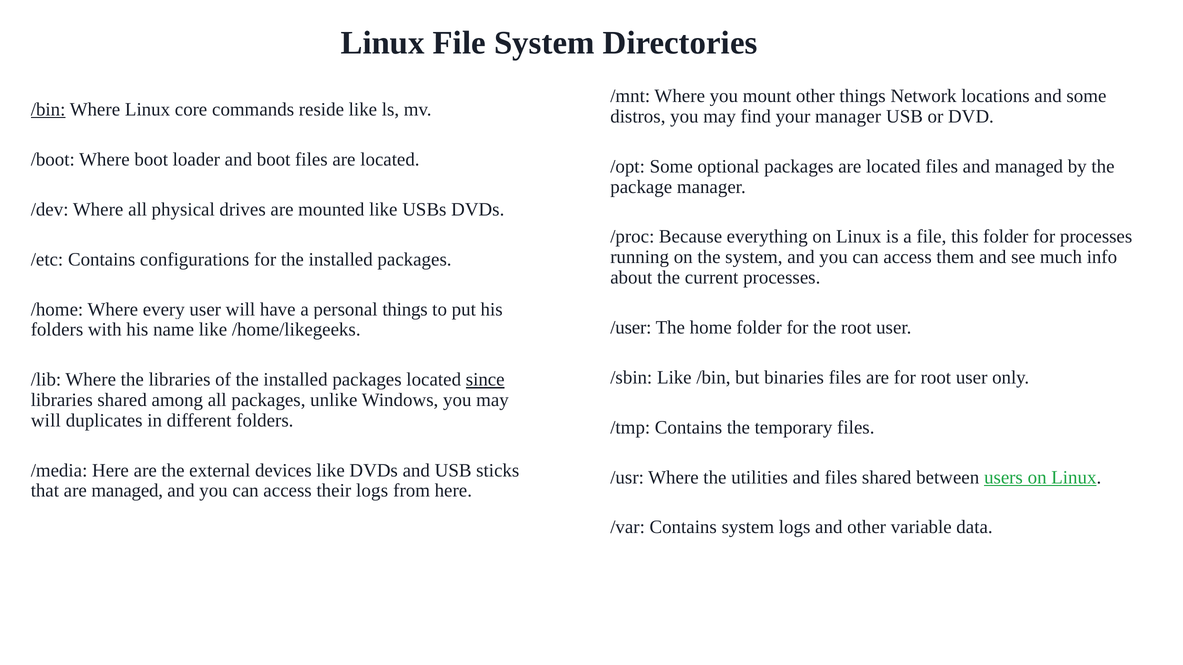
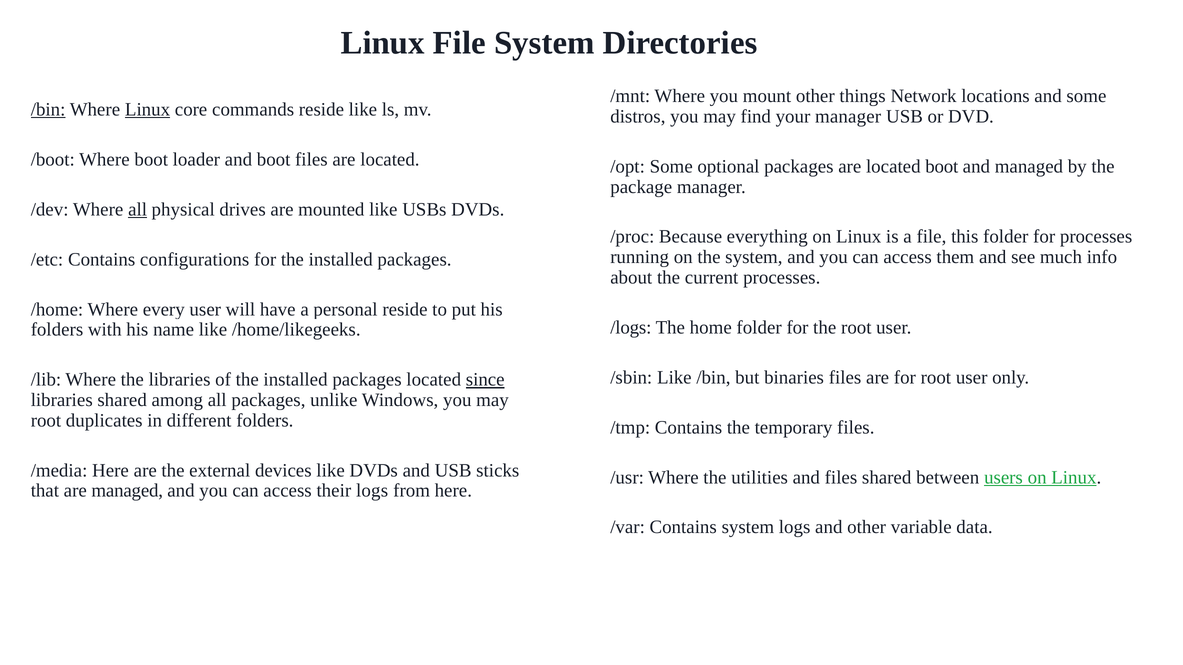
Linux underline: none -> present (148, 110)
located files: files -> boot (942, 167)
all underline: none -> present (138, 210)
personal things: things -> reside (405, 309)
/user: /user -> /logs (631, 328)
will: will -> root (46, 421)
